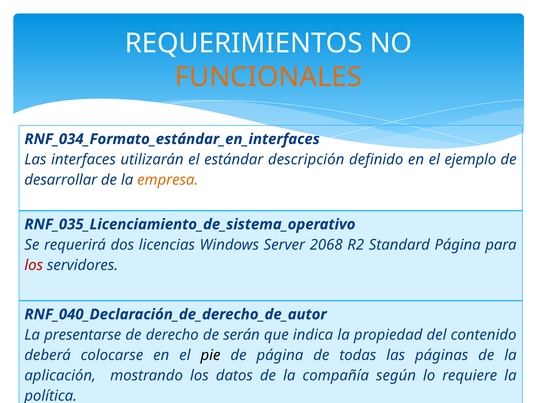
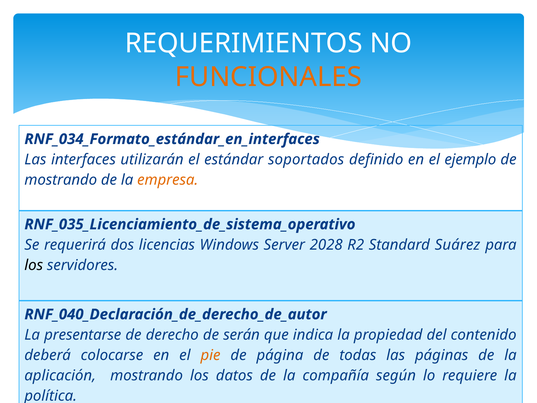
descripción: descripción -> soportados (306, 159)
desarrollar: desarrollar -> mostrando (61, 180)
2068: 2068 -> 2028 (326, 245)
Standard Página: Página -> Suárez (457, 245)
los colour: red -> black (34, 265)
pie colour: black -> orange (211, 355)
